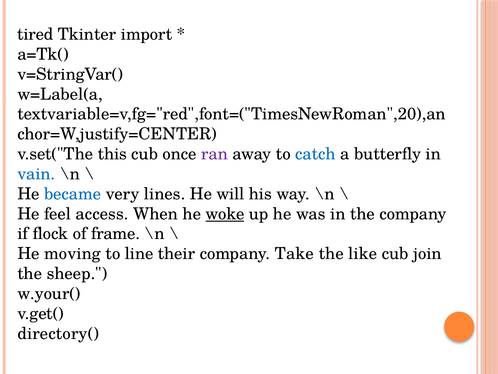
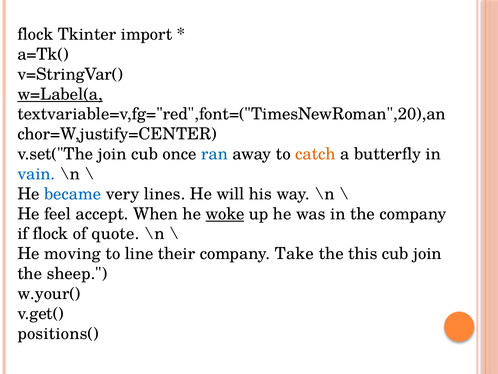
tired: tired -> flock (35, 34)
w=Label(a underline: none -> present (60, 94)
v.set("The this: this -> join (112, 154)
ran colour: purple -> blue (215, 154)
catch colour: blue -> orange (315, 154)
access: access -> accept (102, 214)
frame: frame -> quote (115, 234)
like: like -> this (363, 253)
directory(: directory( -> positions( (58, 333)
